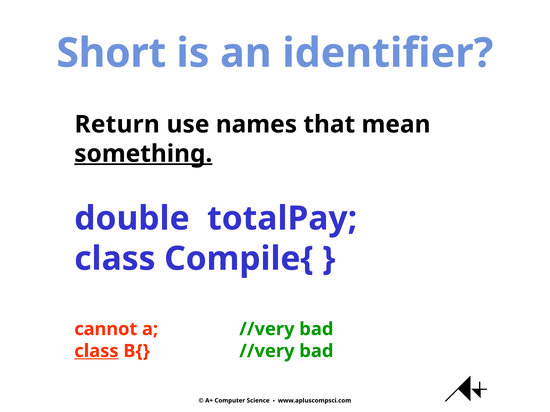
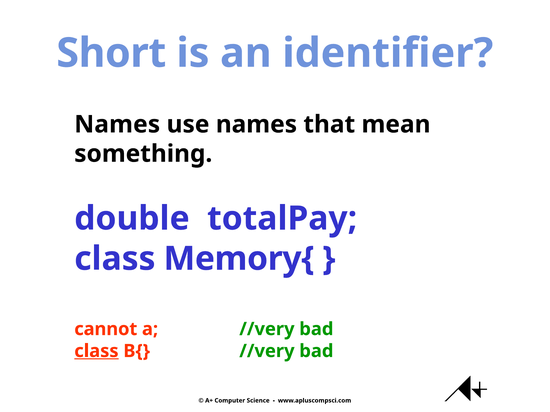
Return: Return -> Names (117, 125)
something underline: present -> none (143, 154)
Compile{: Compile{ -> Memory{ (239, 259)
